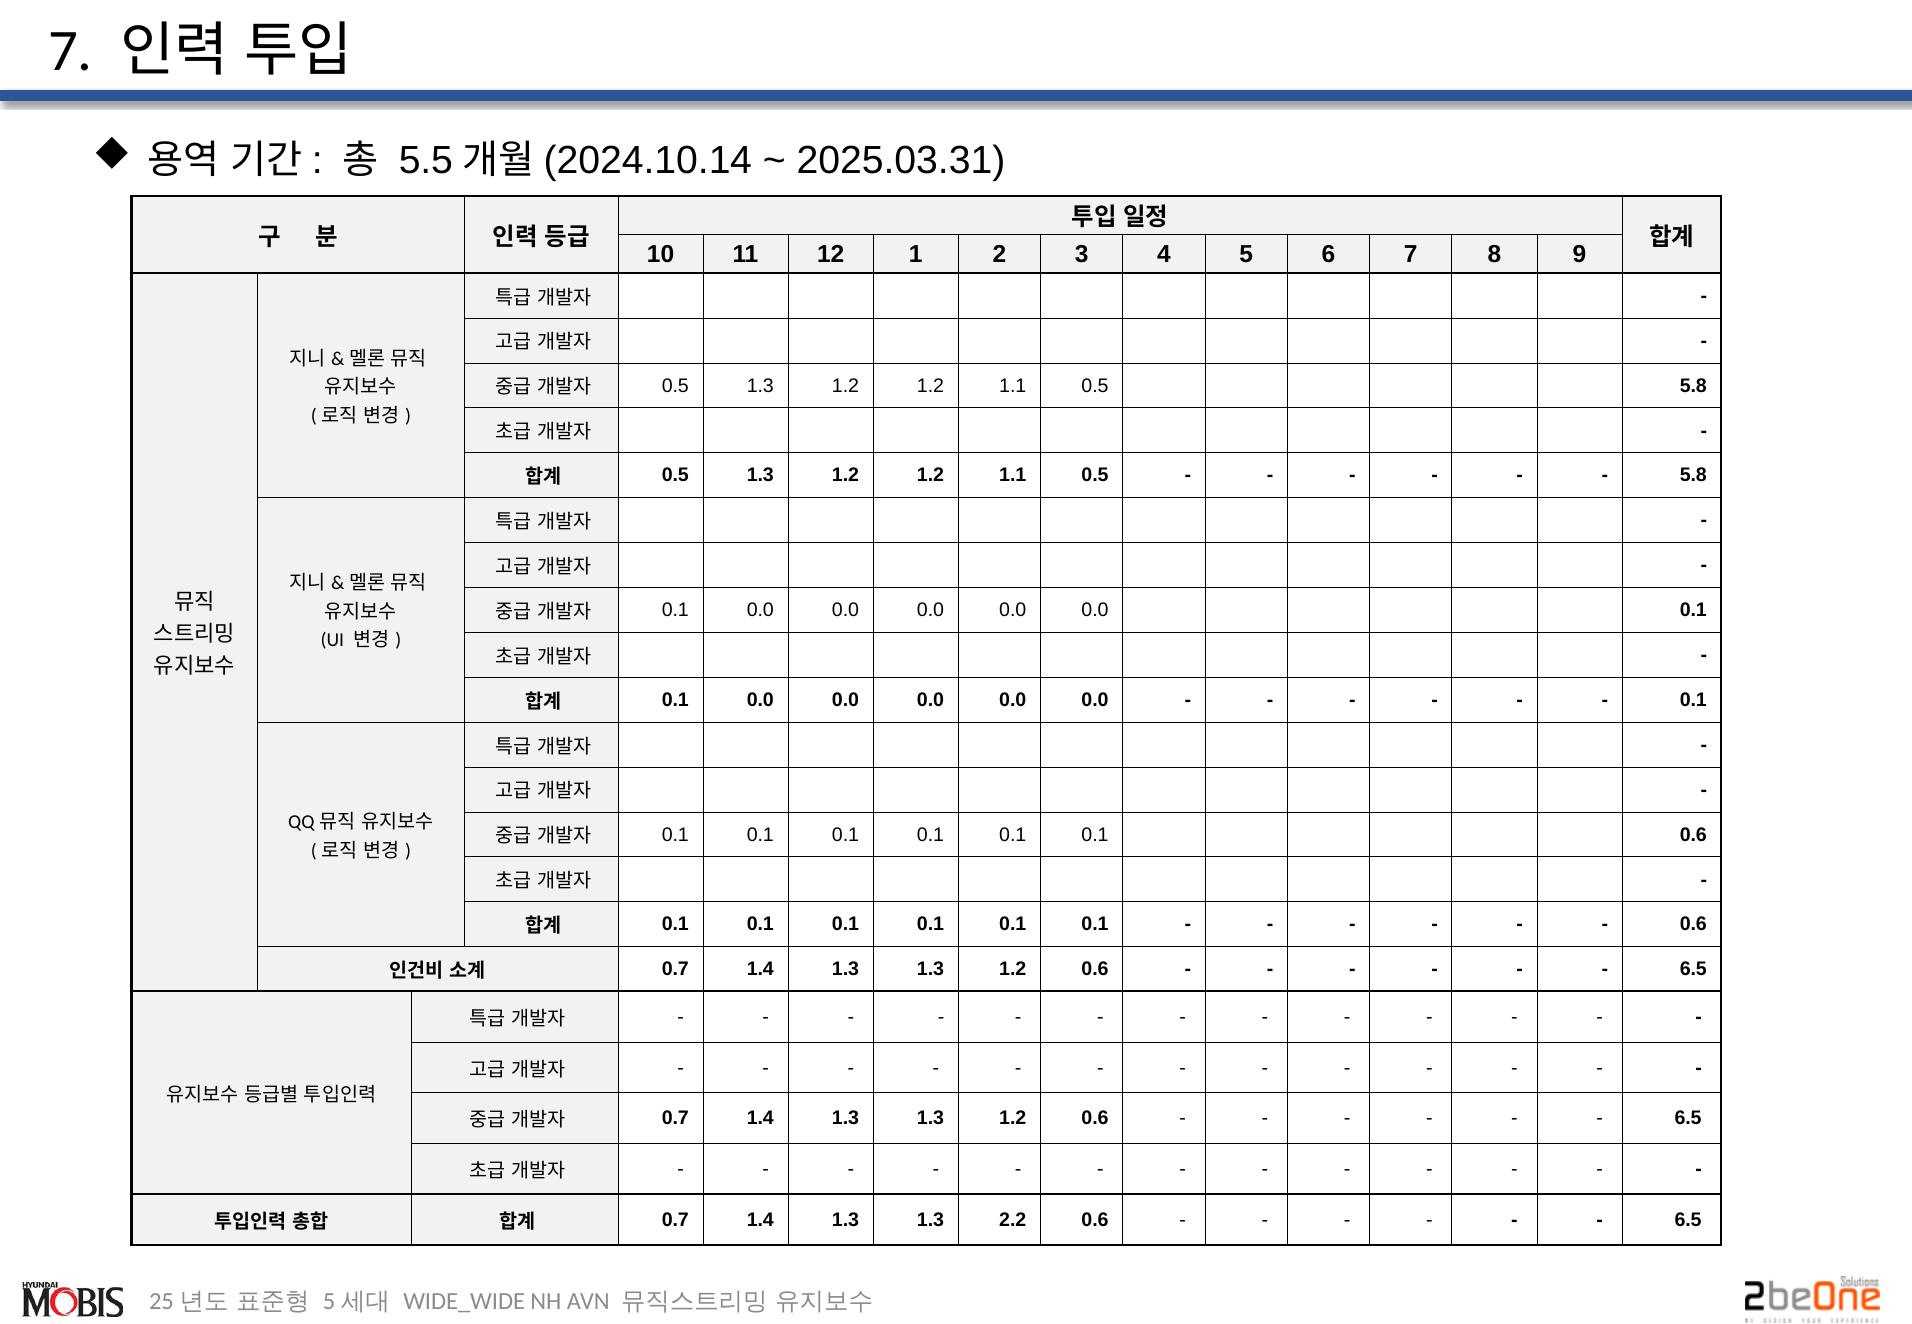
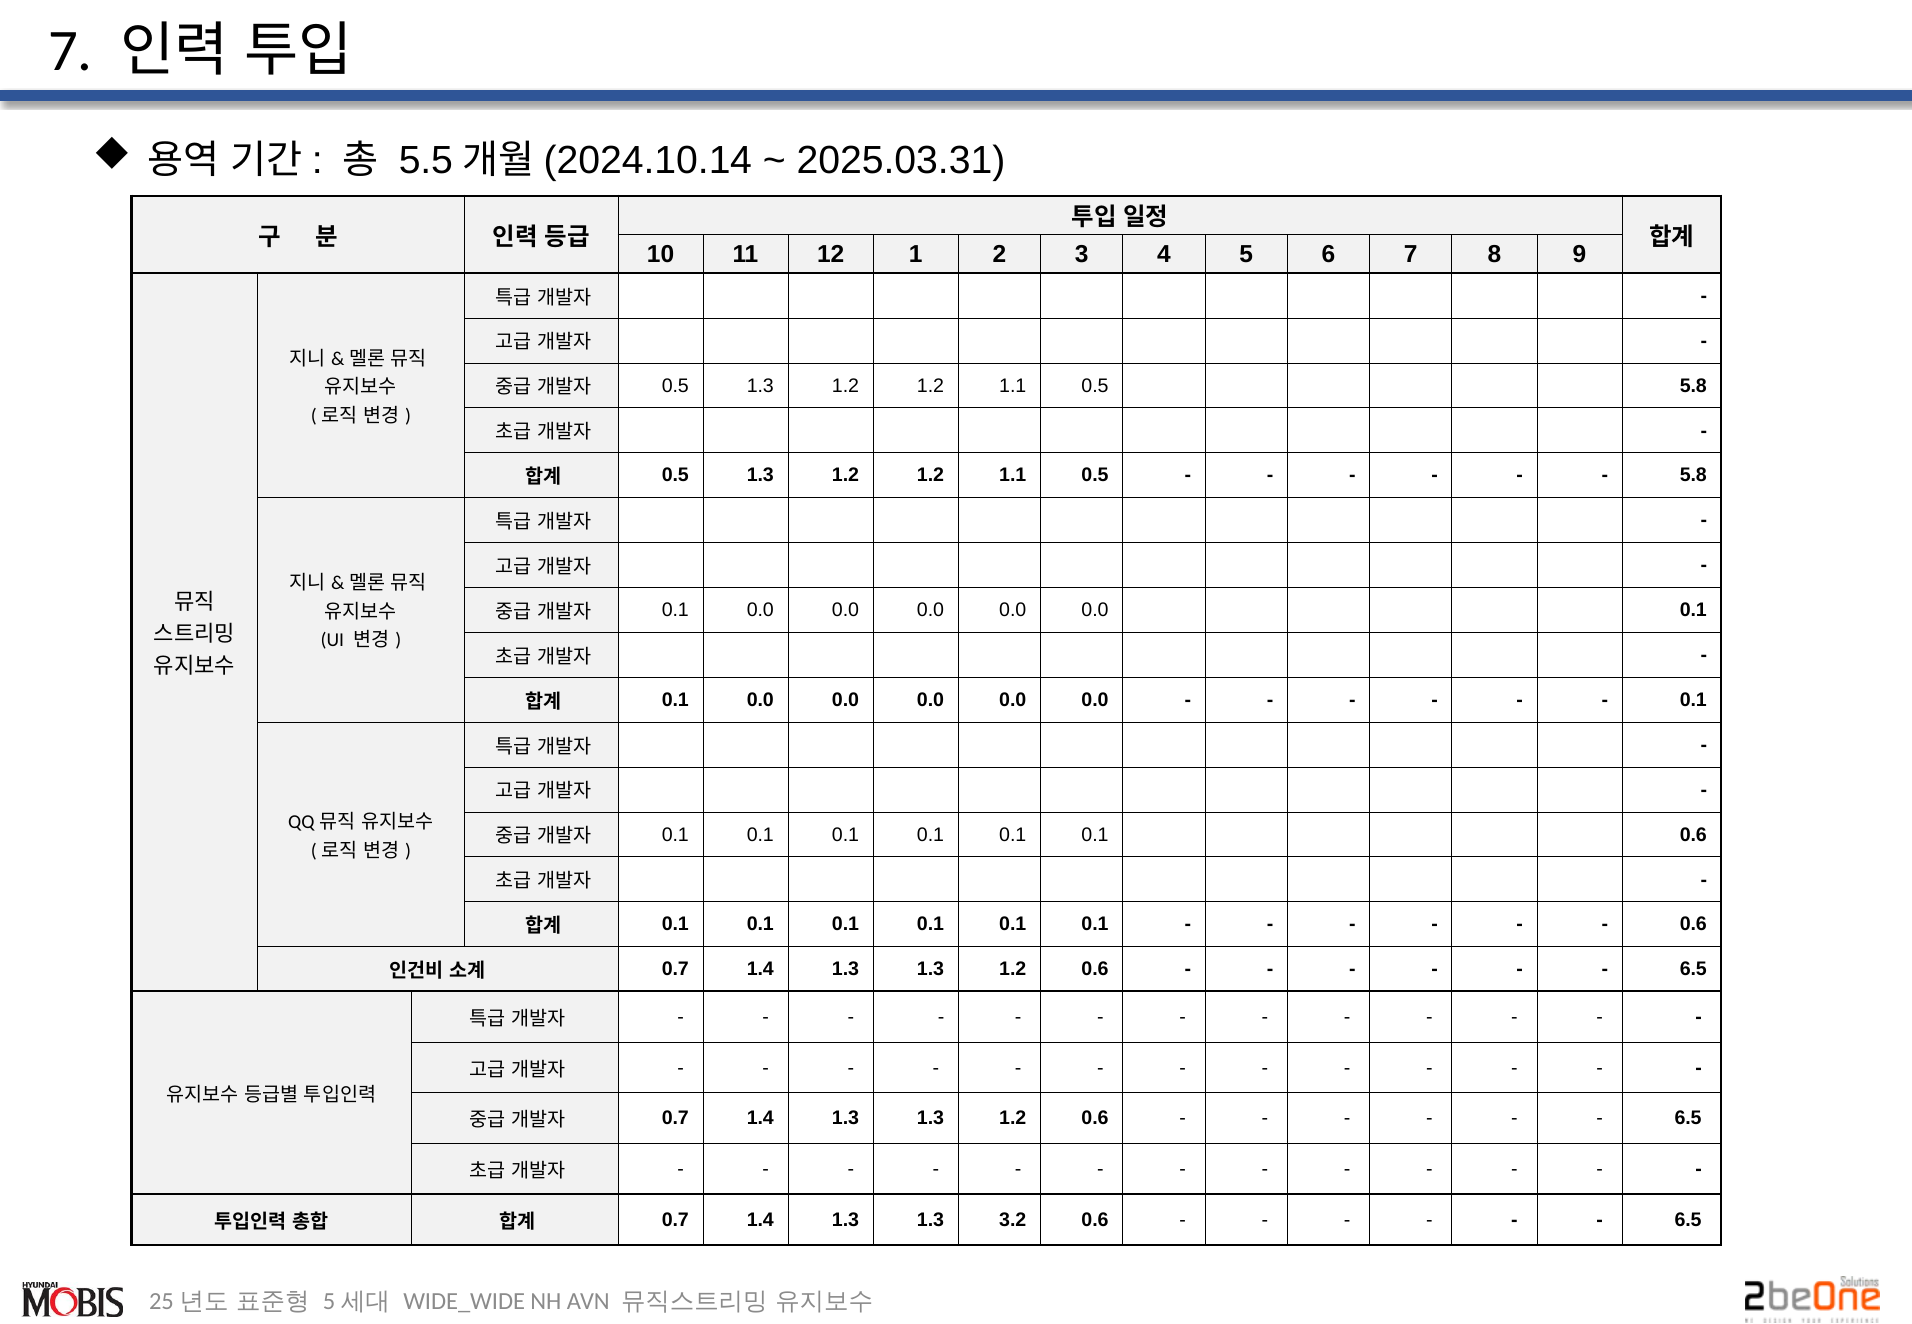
2.2: 2.2 -> 3.2 (1013, 1219)
